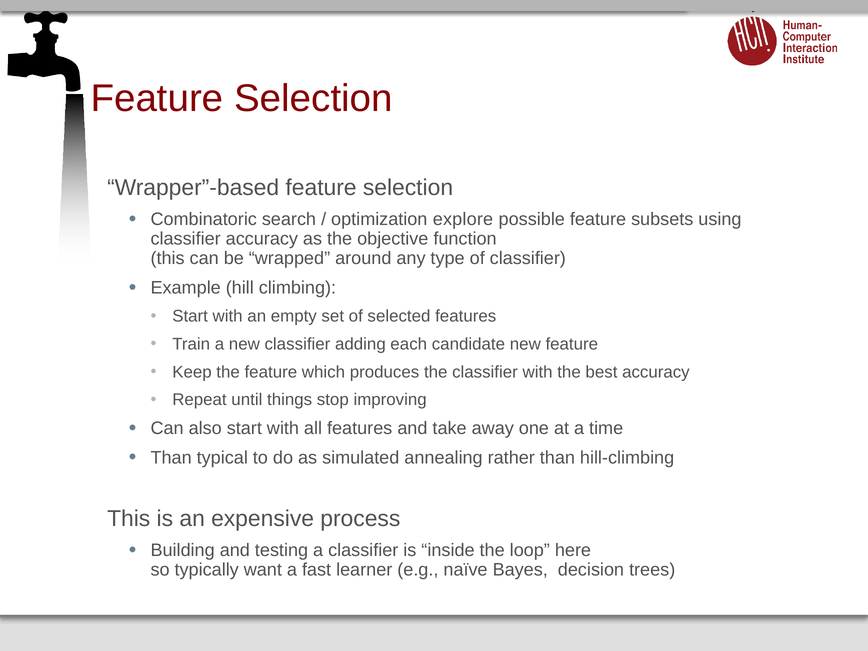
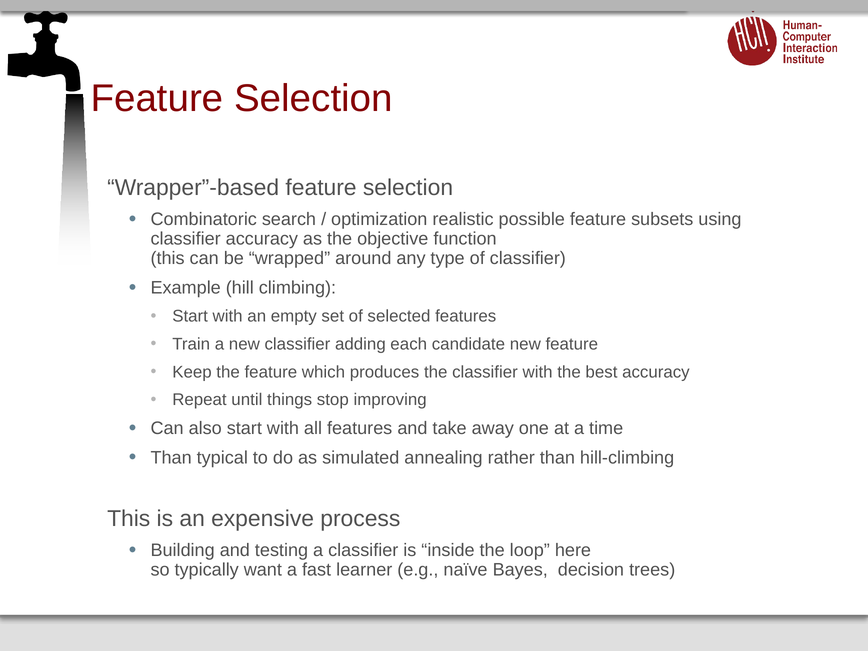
explore: explore -> realistic (463, 219)
